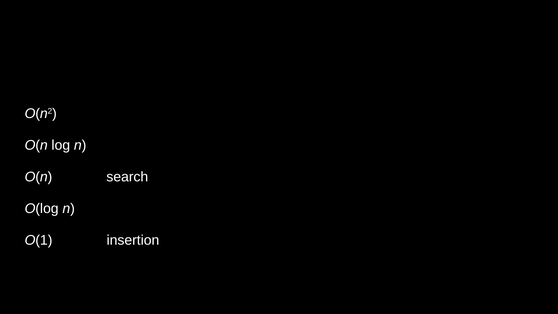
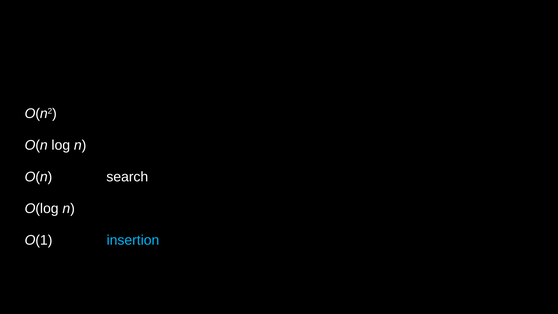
insertion colour: white -> light blue (133, 240)
